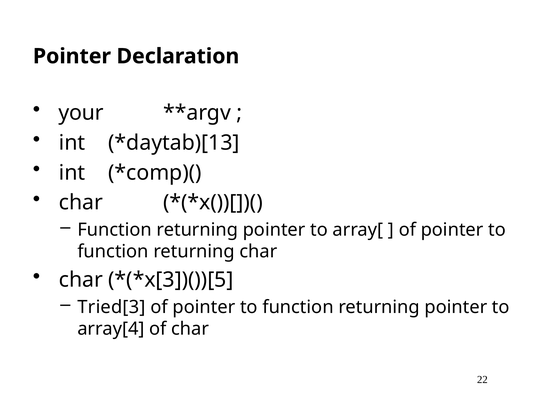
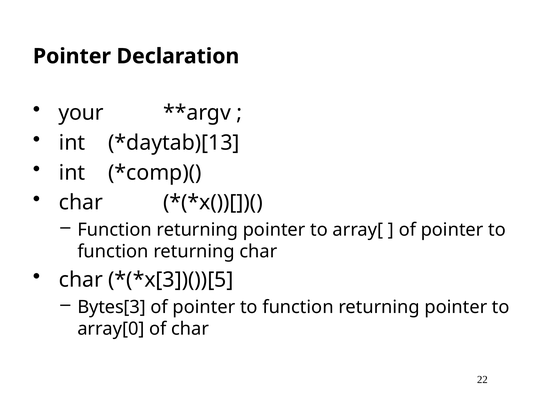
Tried[3: Tried[3 -> Bytes[3 (112, 307)
array[4: array[4 -> array[0 (111, 329)
